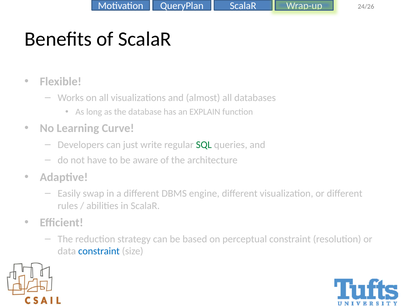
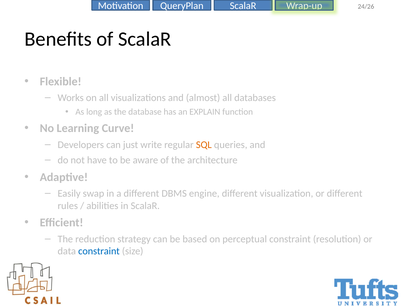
SQL colour: green -> orange (204, 145)
